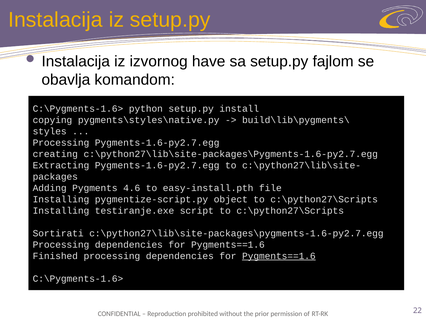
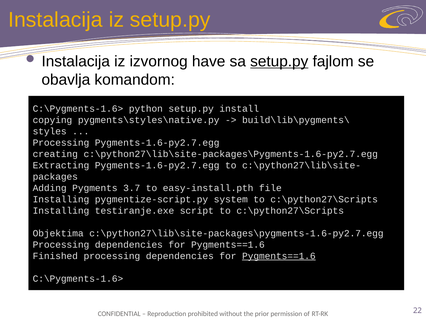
setup.py underline: none -> present (279, 61)
4.6: 4.6 -> 3.7 (132, 188)
object: object -> system (231, 200)
Sortirati: Sortirati -> Objektima (58, 234)
